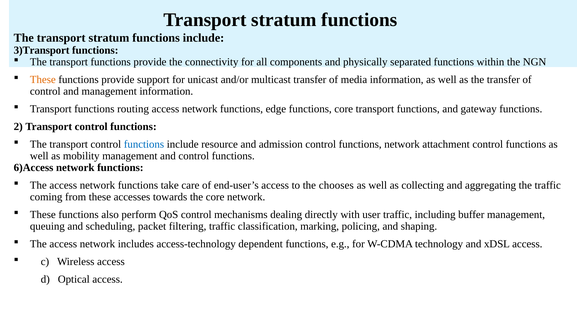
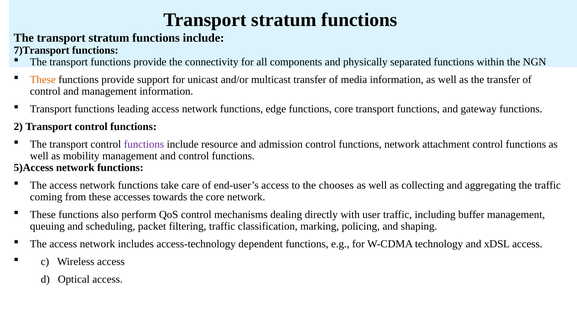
3)Transport: 3)Transport -> 7)Transport (42, 50)
routing: routing -> leading (133, 109)
functions colour: blue -> purple (144, 145)
6)Access: 6)Access -> 5)Access (34, 168)
